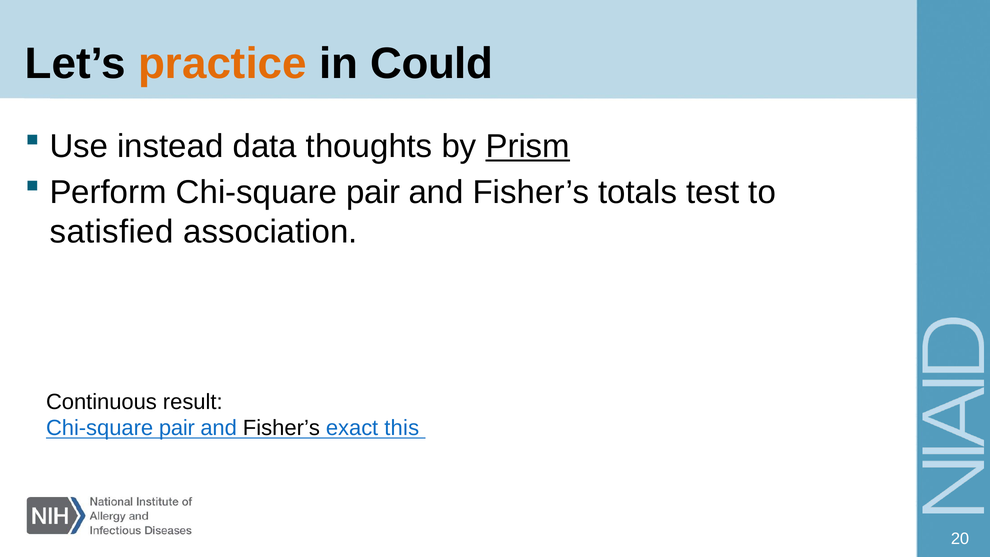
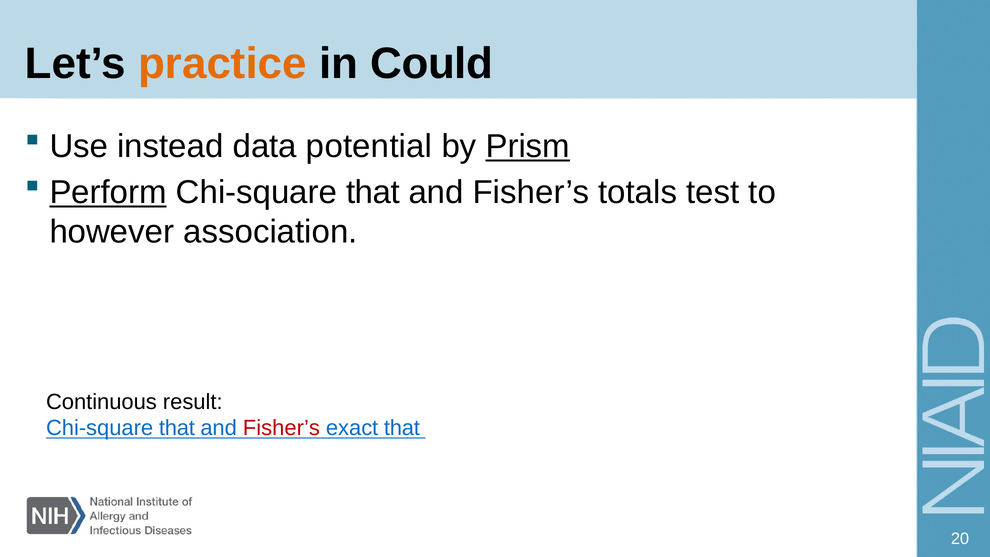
thoughts: thoughts -> potential (369, 146)
Perform underline: none -> present (108, 192)
pair: pair -> that (373, 192)
satisfied: satisfied -> however (112, 232)
pair: pair -> that (177, 428)
Fisher’s colour: black -> red (281, 428)
exact this: this -> that (402, 428)
